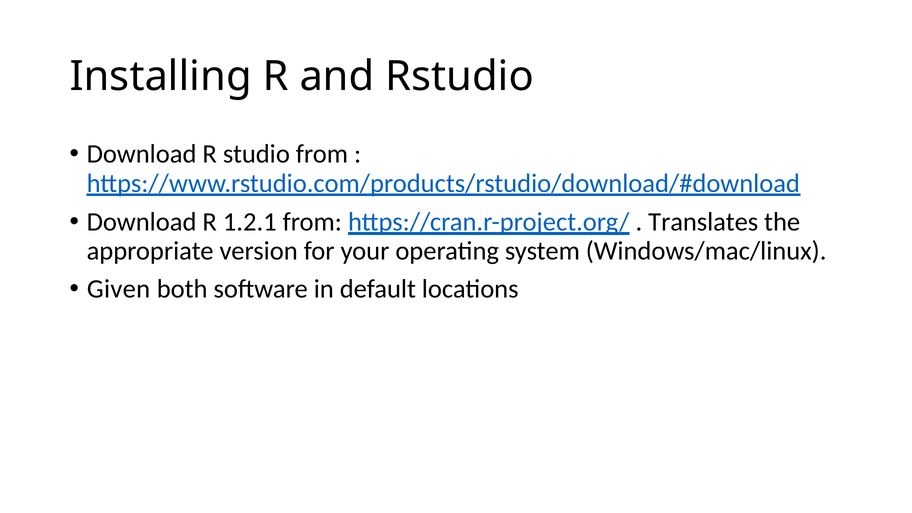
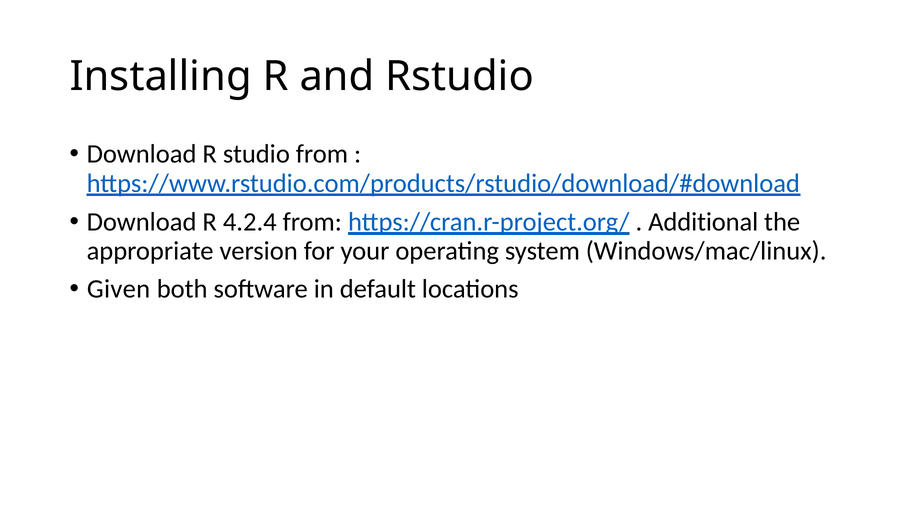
1.2.1: 1.2.1 -> 4.2.4 (250, 222)
Translates: Translates -> Additional (703, 222)
